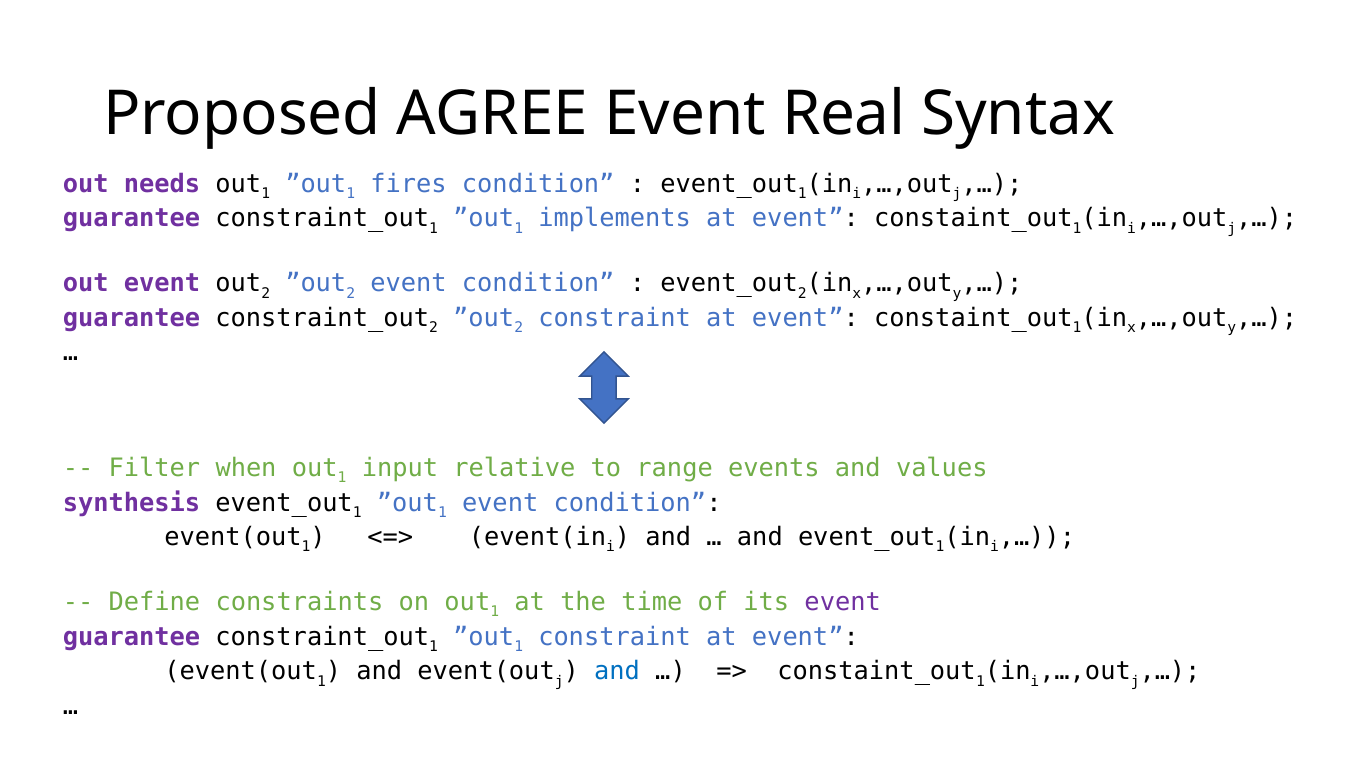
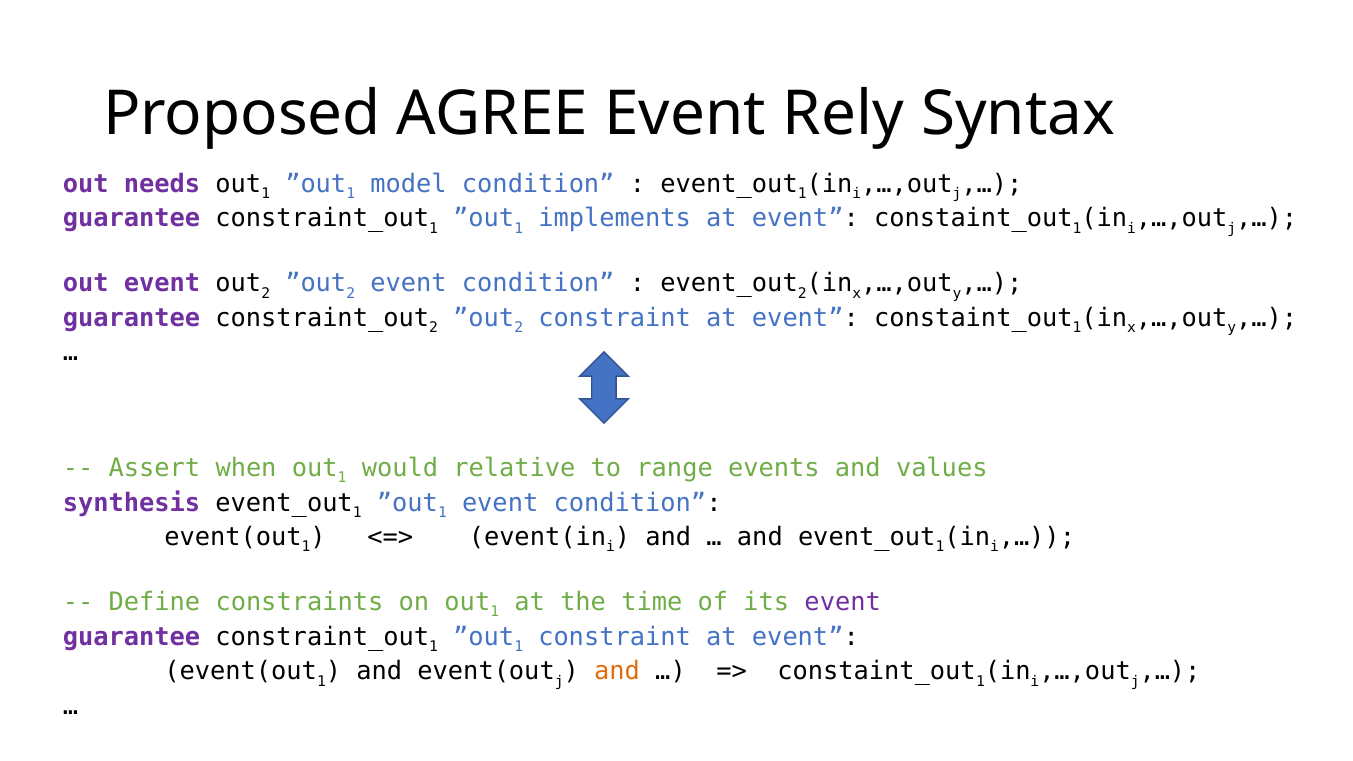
Real: Real -> Rely (843, 114)
fires: fires -> model (408, 184)
Filter: Filter -> Assert (154, 468)
input: input -> would (400, 468)
and colour: blue -> orange (617, 672)
